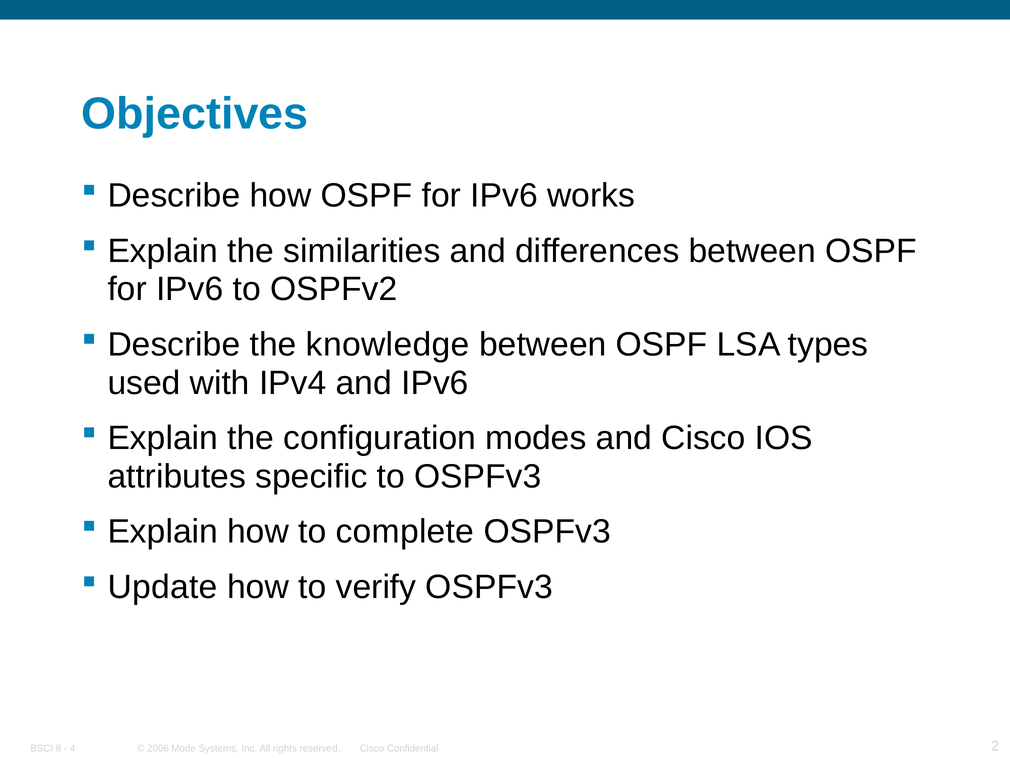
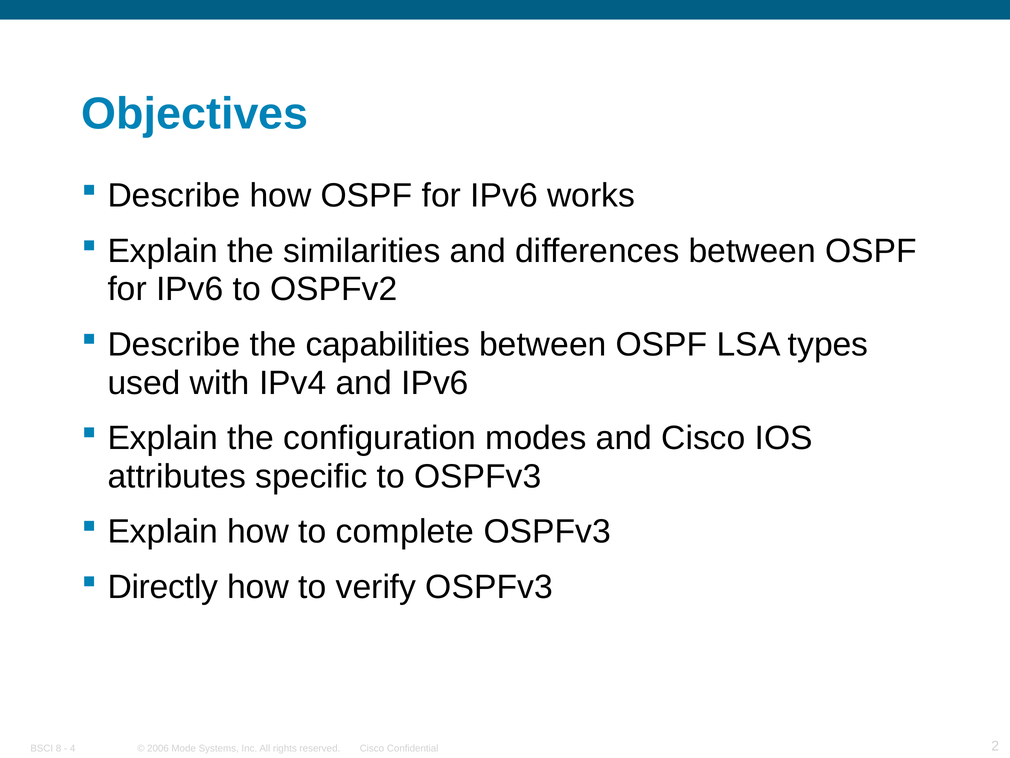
knowledge: knowledge -> capabilities (388, 344)
Update: Update -> Directly (163, 587)
